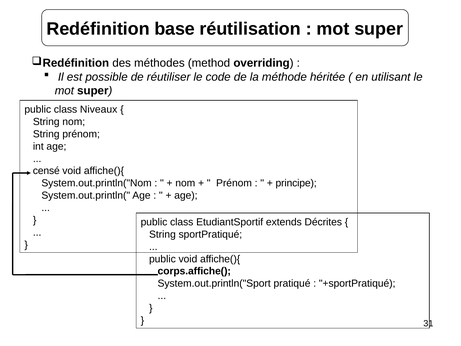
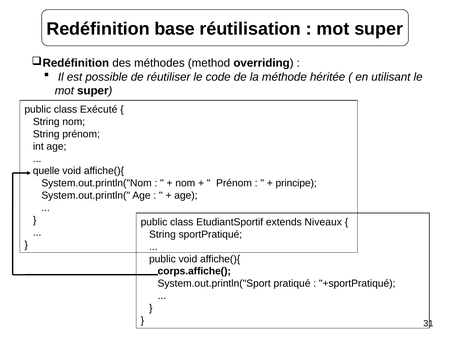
Niveaux: Niveaux -> Exécuté (99, 109)
censé: censé -> quelle (46, 171)
Décrites: Décrites -> Niveaux (323, 222)
